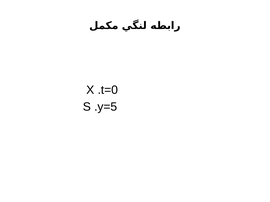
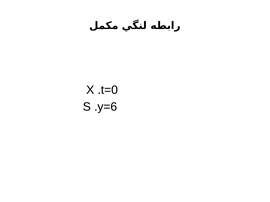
.y=5: .y=5 -> .y=6 (106, 107)
